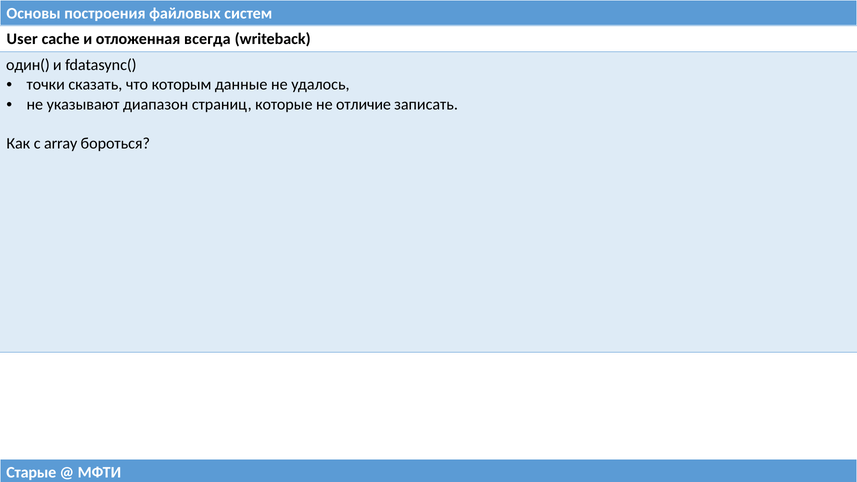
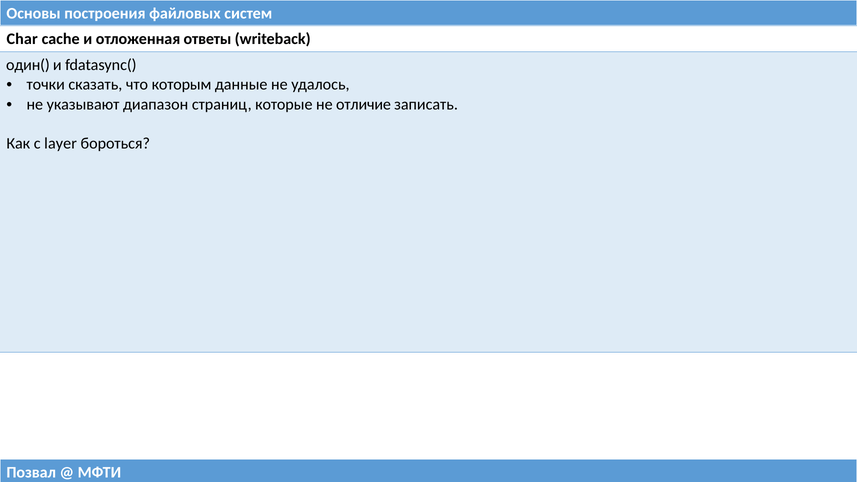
User: User -> Char (22, 39)
всегда: всегда -> ответы (207, 39)
array: array -> layer (61, 143)
Старые: Старые -> Позвал (31, 472)
